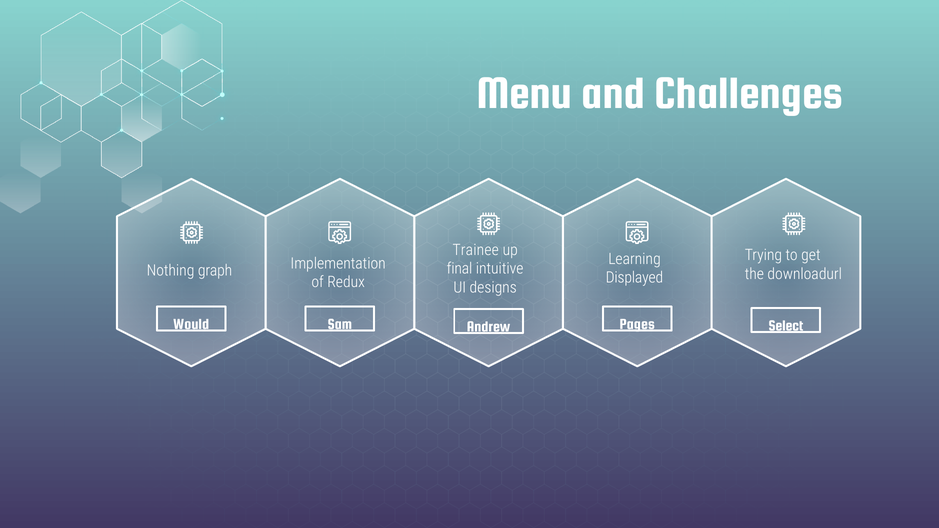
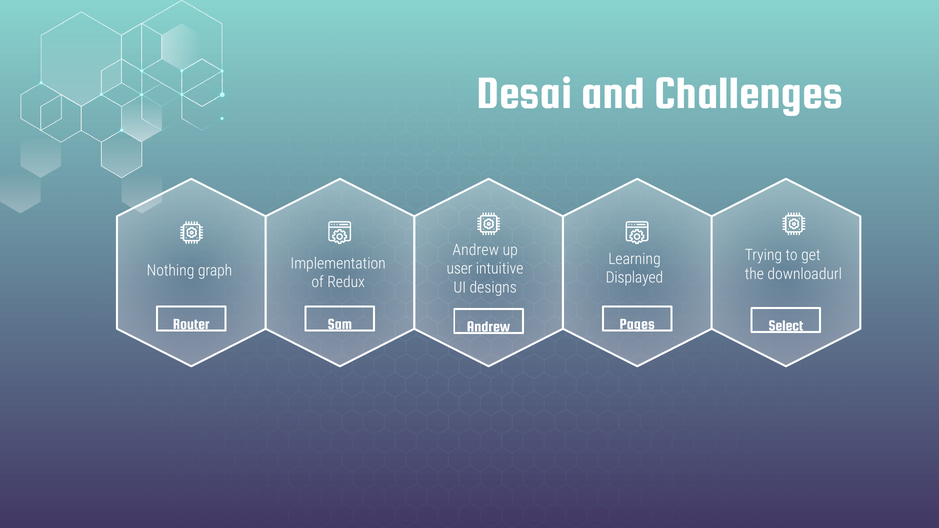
Menu: Menu -> Desai (524, 93)
Trainee: Trainee -> Andrew (476, 250)
final: final -> user (460, 269)
Would: Would -> Router (191, 324)
